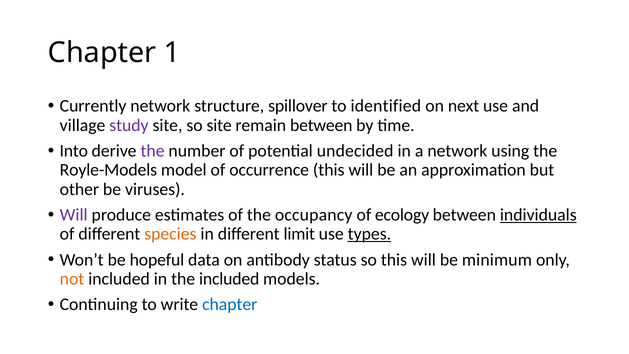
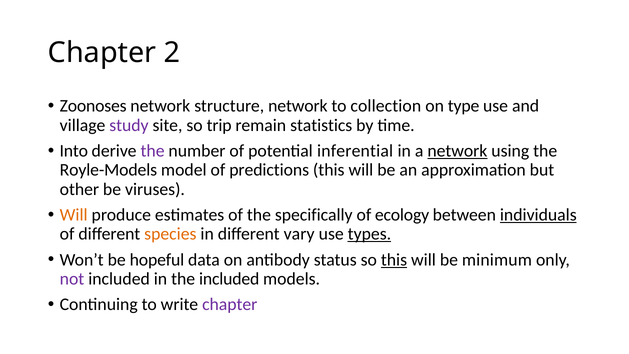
1: 1 -> 2 (172, 53)
Currently: Currently -> Zoonoses (93, 106)
structure spillover: spillover -> network (298, 106)
identified: identified -> collection (386, 106)
next: next -> type (464, 106)
so site: site -> trip (219, 125)
remain between: between -> statistics (321, 125)
undecided: undecided -> inferential (355, 151)
network underline: none -> present (457, 151)
occurrence: occurrence -> predictions (269, 170)
Will colour: purple -> orange (74, 215)
occupancy: occupancy -> specifically (314, 215)
limit: limit -> vary (299, 234)
this underline: none -> present (394, 260)
not colour: orange -> purple (72, 279)
chapter colour: blue -> purple (230, 304)
